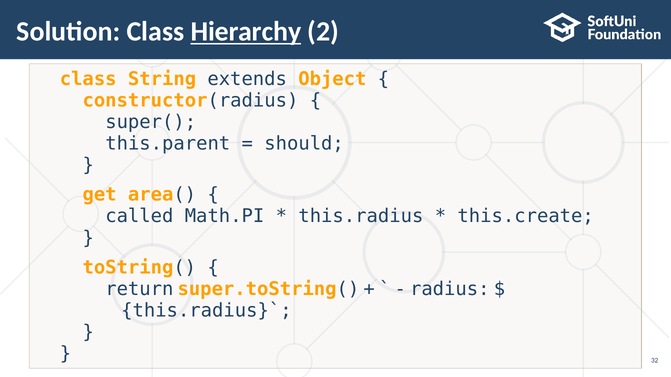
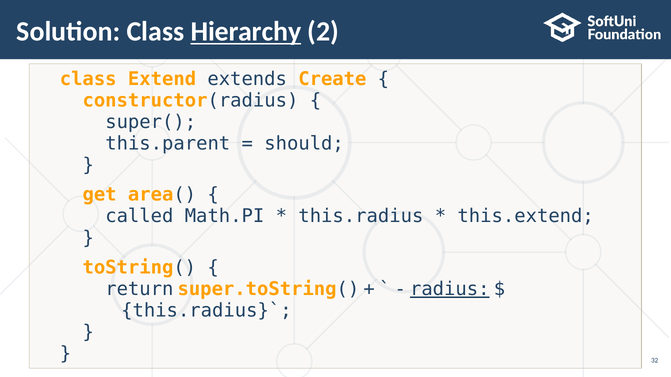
String: String -> Extend (162, 79)
Object: Object -> Create (332, 79)
this.create: this.create -> this.extend (526, 217)
radius underline: none -> present (450, 290)
